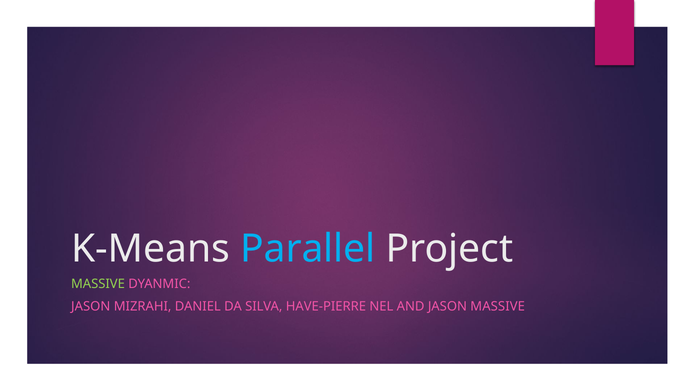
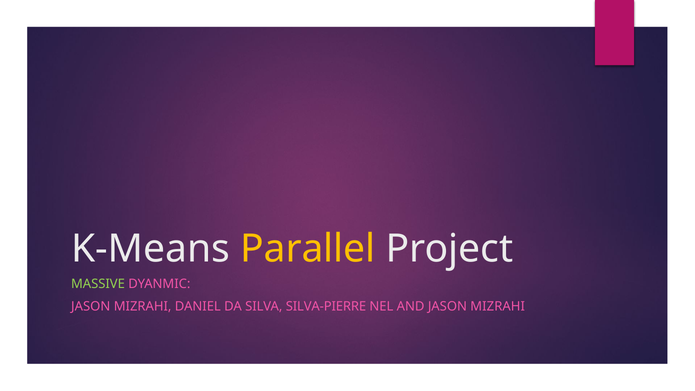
Parallel colour: light blue -> yellow (308, 249)
HAVE-PIERRE: HAVE-PIERRE -> SILVA-PIERRE (326, 307)
AND JASON MASSIVE: MASSIVE -> MIZRAHI (498, 307)
